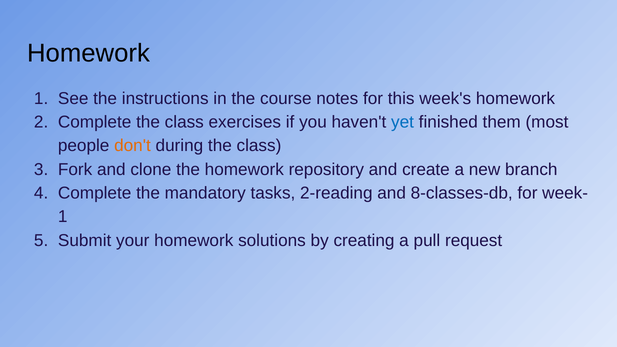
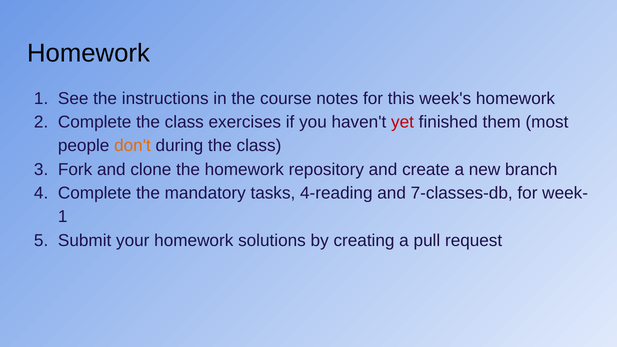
yet colour: blue -> red (403, 122)
2-reading: 2-reading -> 4-reading (336, 193)
8-classes-db: 8-classes-db -> 7-classes-db (462, 193)
